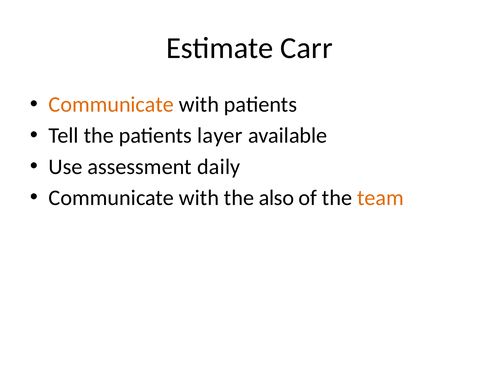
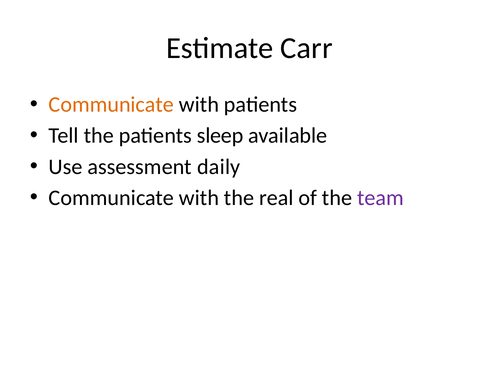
layer: layer -> sleep (220, 136)
also: also -> real (276, 198)
team colour: orange -> purple (380, 198)
